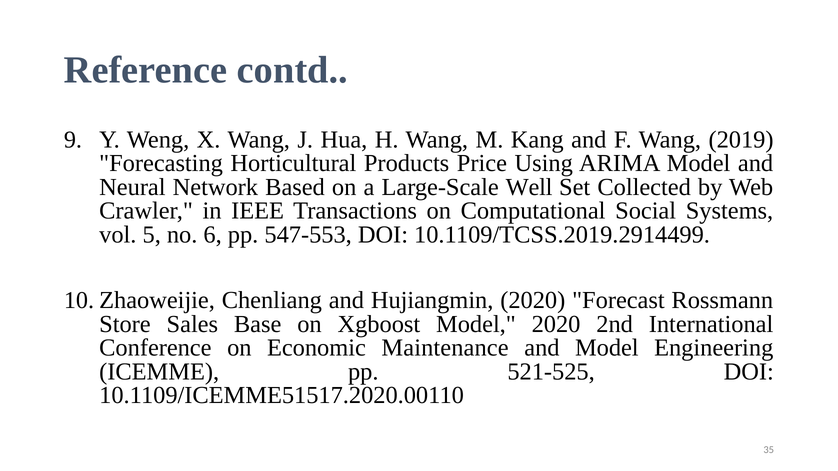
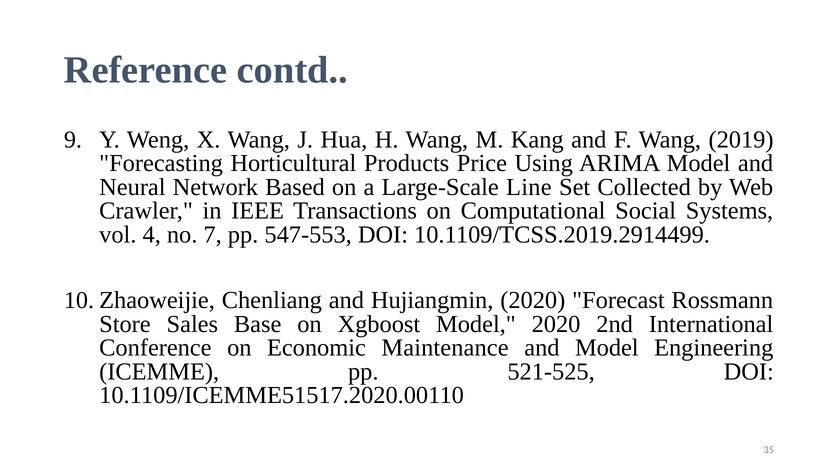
Well: Well -> Line (529, 187)
5: 5 -> 4 (152, 235)
6: 6 -> 7 (213, 235)
